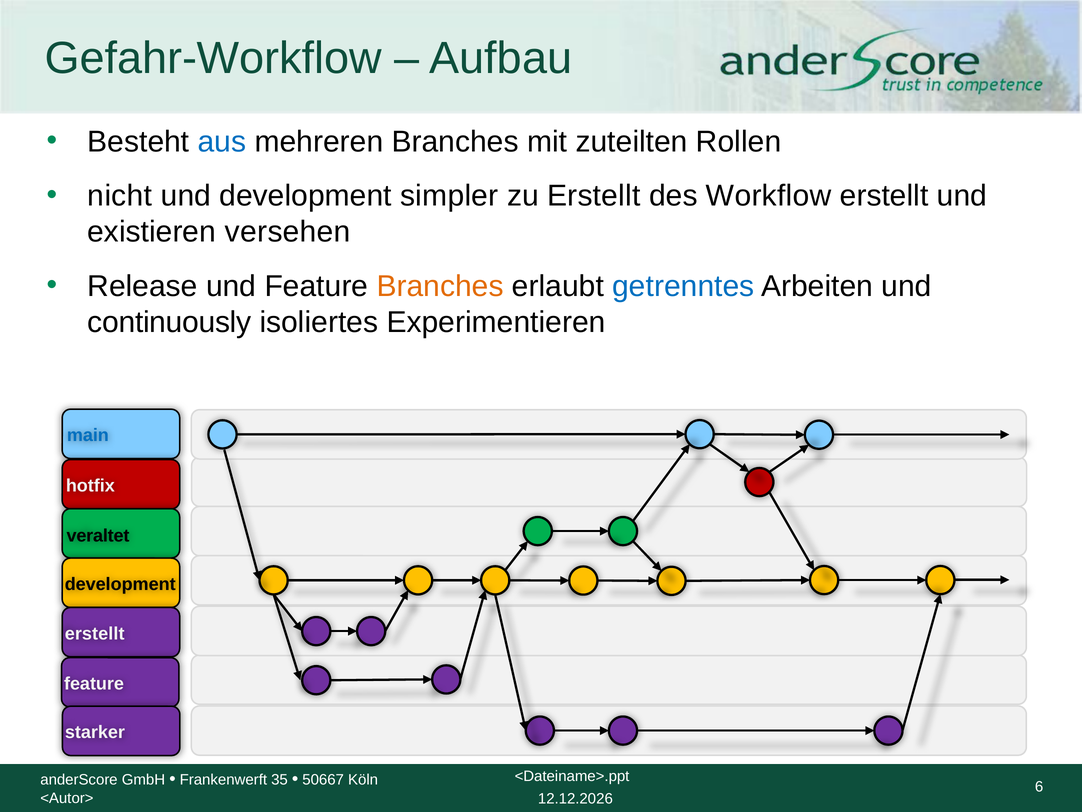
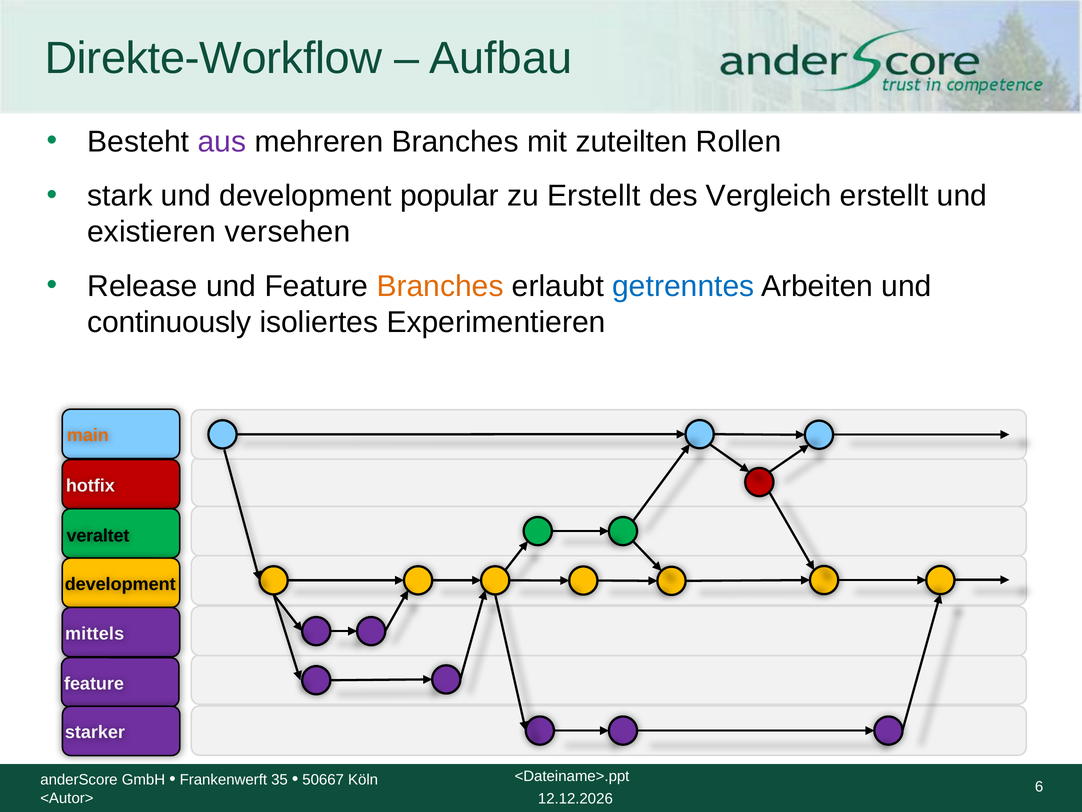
Gefahr-Workflow: Gefahr-Workflow -> Direkte-Workflow (213, 58)
aus colour: blue -> purple (222, 142)
nicht: nicht -> stark (120, 196)
simpler: simpler -> popular (449, 196)
Workflow: Workflow -> Vergleich (769, 196)
main colour: blue -> orange (88, 435)
erstellt: erstellt -> mittels (95, 633)
